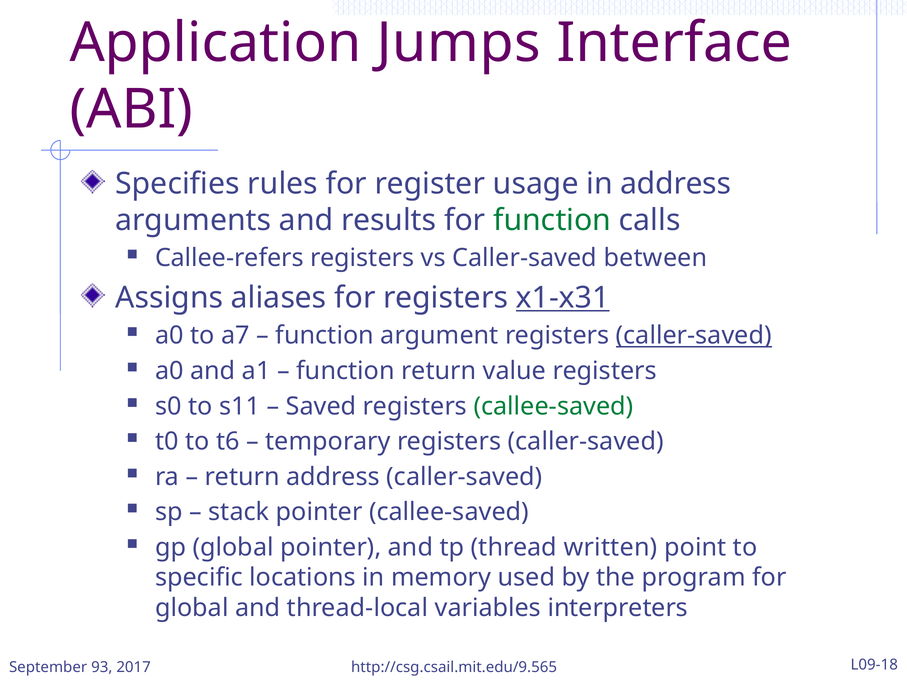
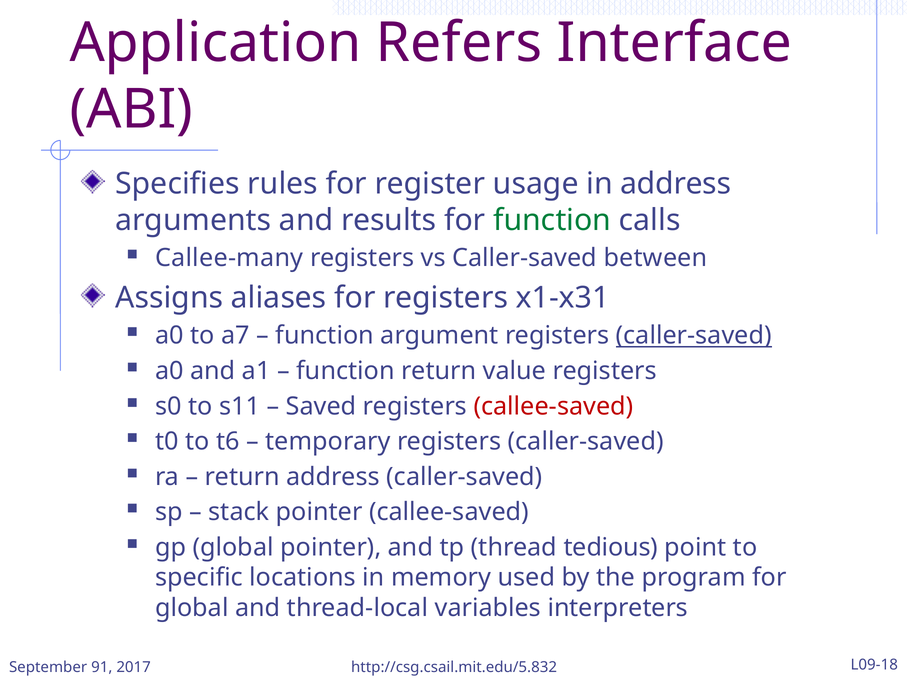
Jumps: Jumps -> Refers (459, 43)
Callee-refers: Callee-refers -> Callee-many (229, 258)
x1-x31 underline: present -> none (563, 298)
callee-saved colour: green -> red (553, 406)
written: written -> tedious (611, 547)
93: 93 -> 91 (102, 668)
http://csg.csail.mit.edu/9.565: http://csg.csail.mit.edu/9.565 -> http://csg.csail.mit.edu/5.832 (454, 668)
